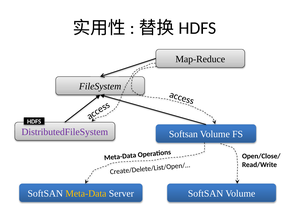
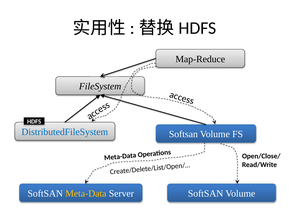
DistributedFileSystem colour: purple -> blue (65, 132)
